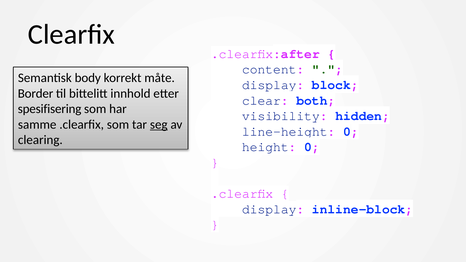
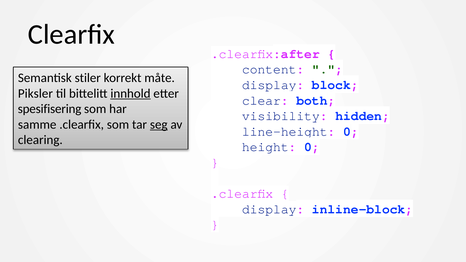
body: body -> stiler (88, 78)
Border: Border -> Piksler (35, 94)
innhold underline: none -> present (130, 94)
